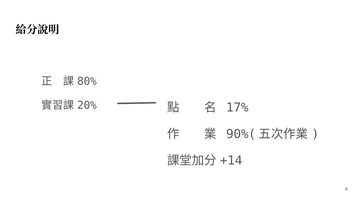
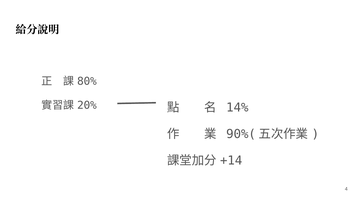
17%: 17% -> 14% (237, 108)
